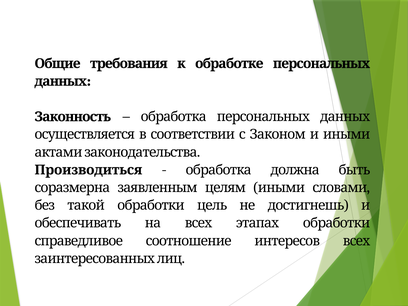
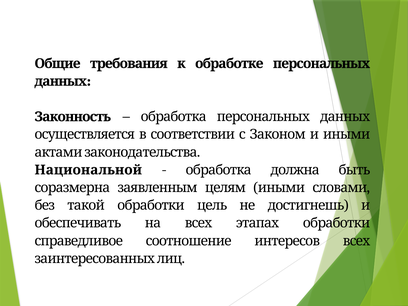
Производиться: Производиться -> Национальной (88, 170)
